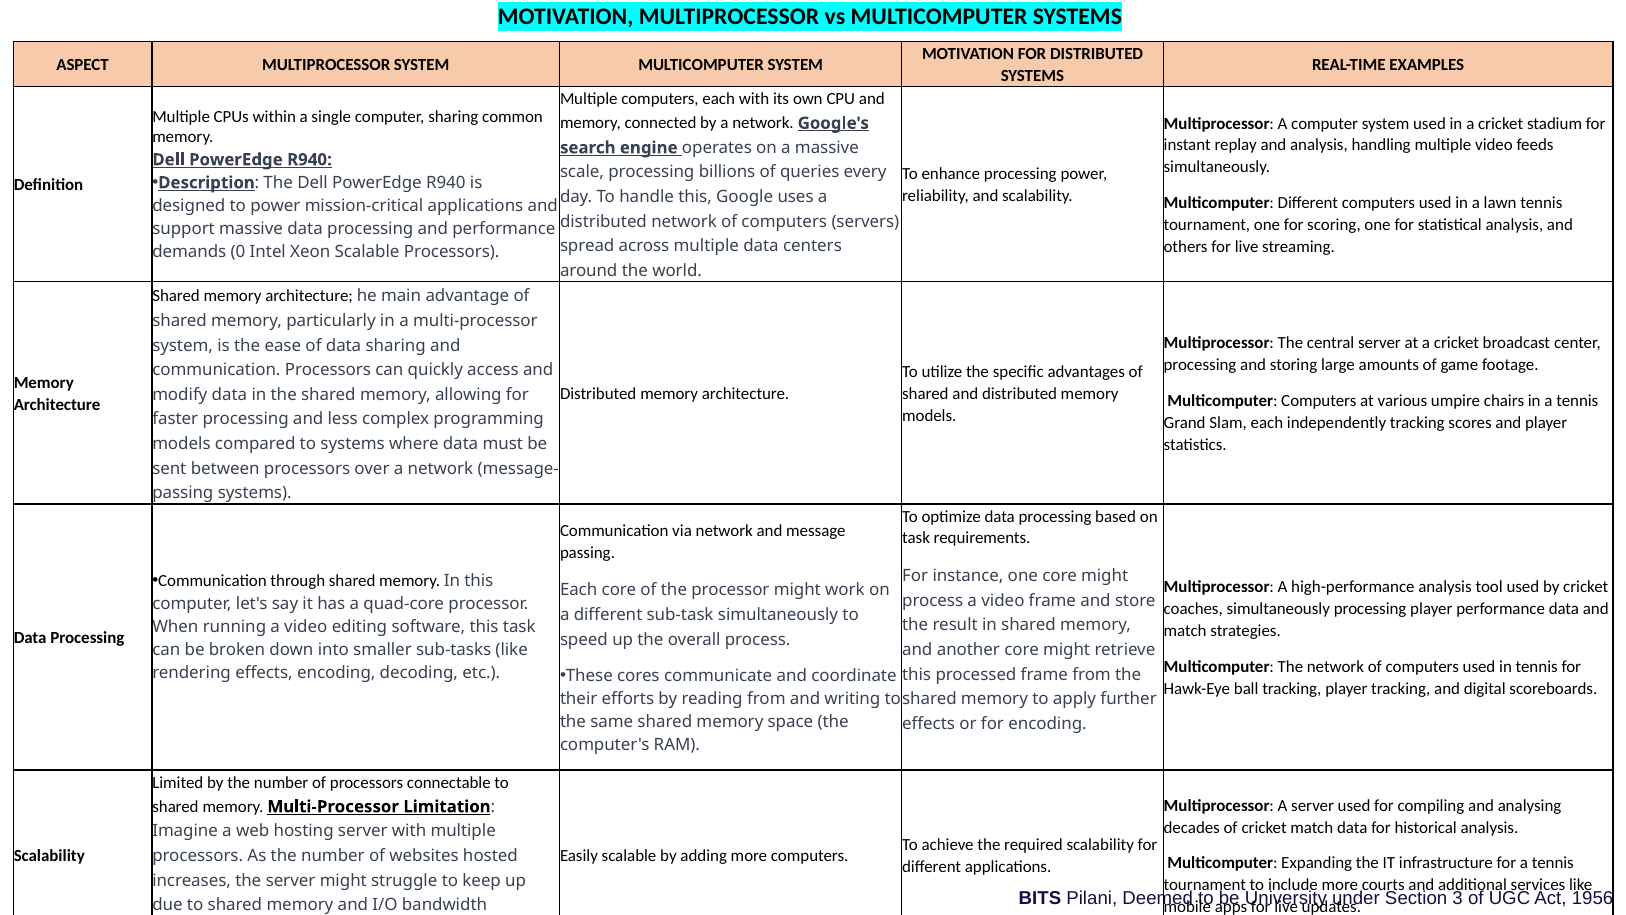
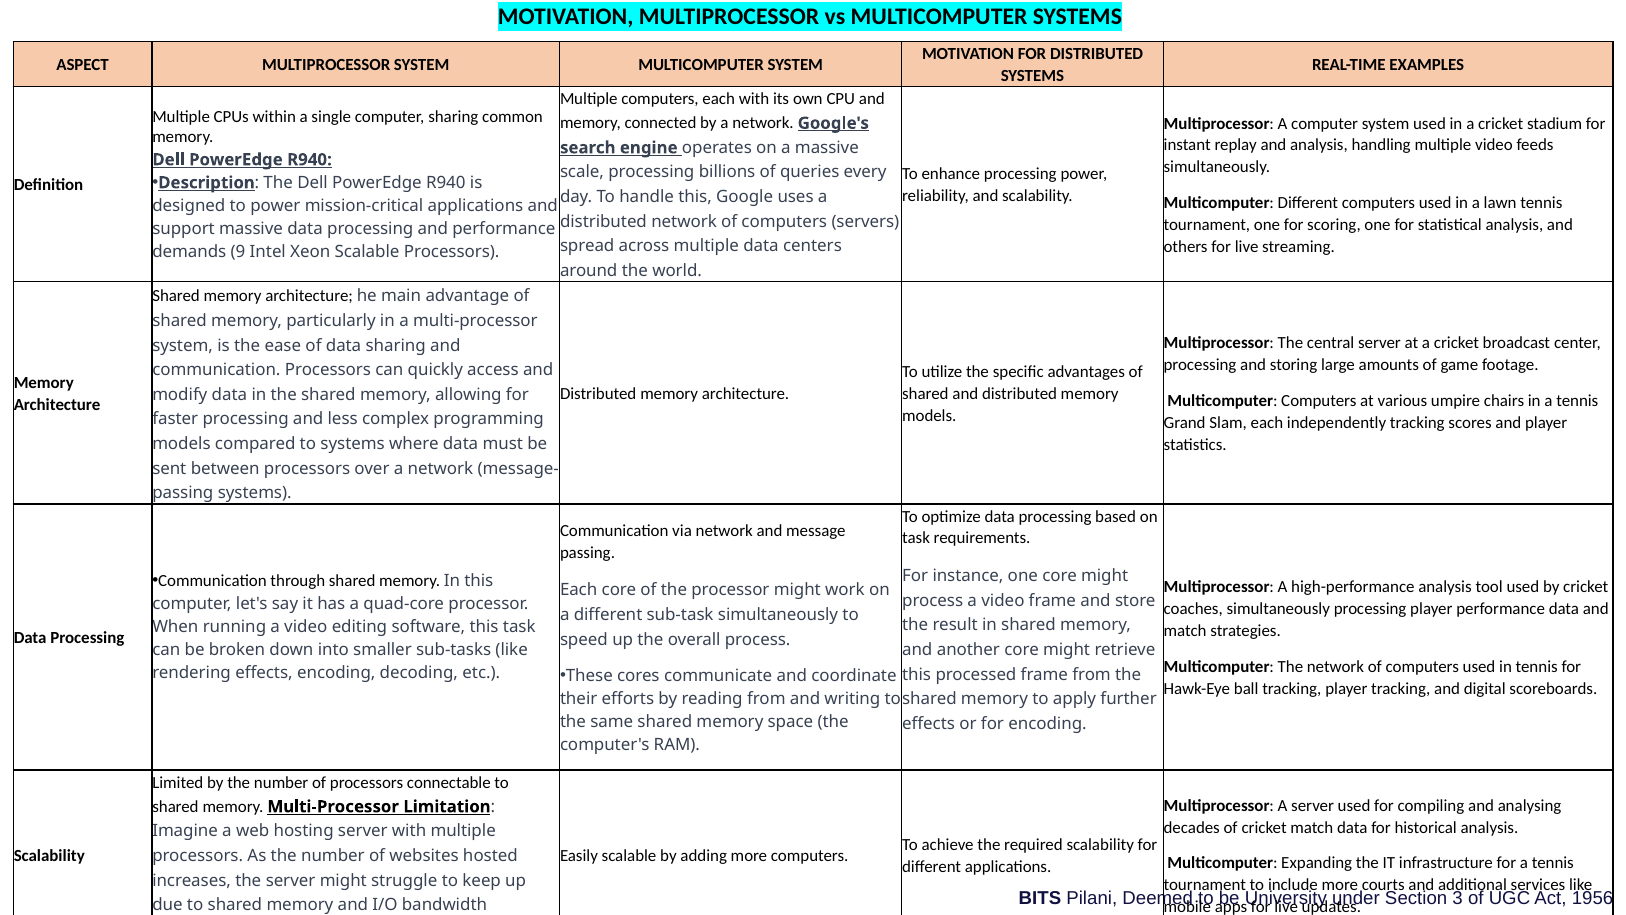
0: 0 -> 9 (238, 252)
